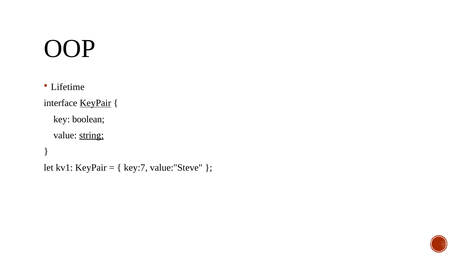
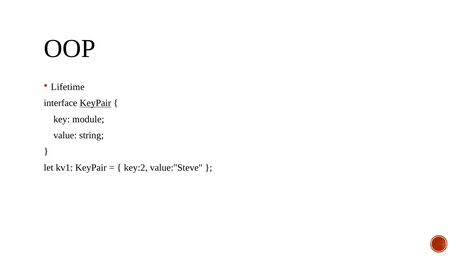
boolean: boolean -> module (88, 119)
string underline: present -> none (91, 135)
key:7: key:7 -> key:2 (136, 167)
